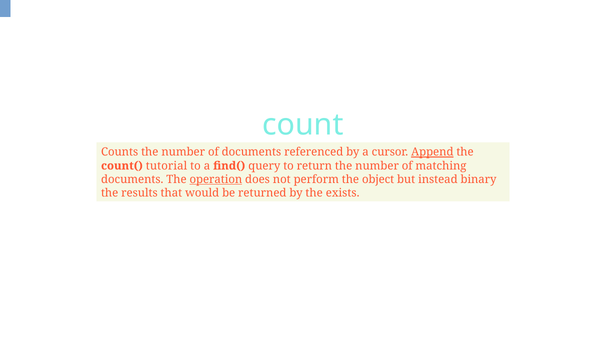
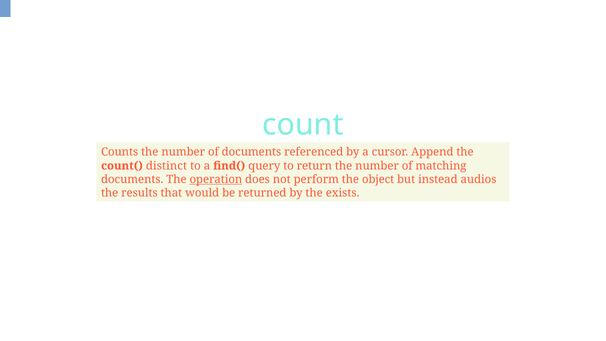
Append underline: present -> none (432, 152)
tutorial: tutorial -> distinct (166, 166)
binary: binary -> audios (478, 179)
